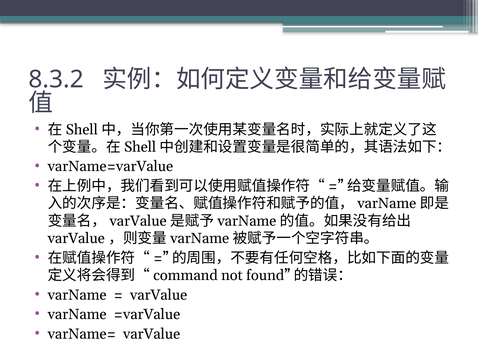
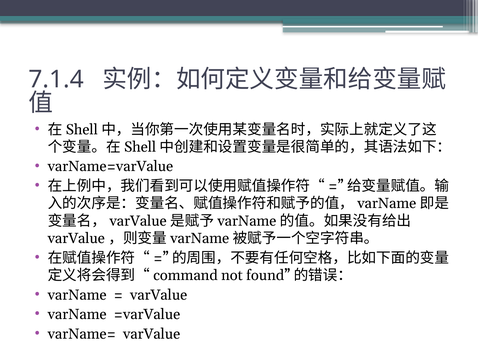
8.3.2: 8.3.2 -> 7.1.4 (56, 80)
